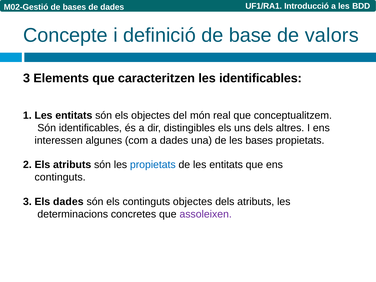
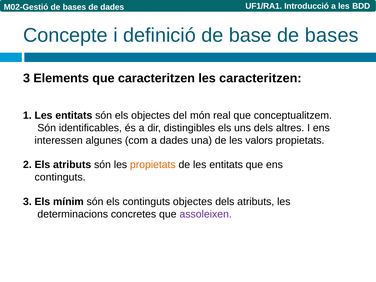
base de valors: valors -> bases (332, 35)
les identificables: identificables -> caracteritzen (260, 78)
les bases: bases -> valors (259, 140)
propietats colour: blue -> orange (153, 165)
Els dades: dades -> mínim (68, 202)
